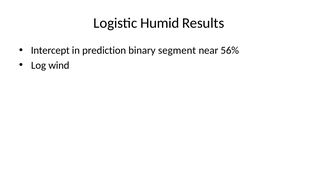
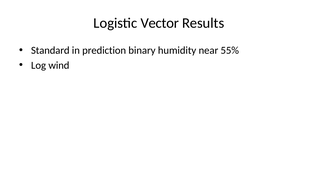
Humid: Humid -> Vector (160, 23)
Intercept: Intercept -> Standard (50, 50)
segment: segment -> humidity (177, 50)
56%: 56% -> 55% (230, 50)
